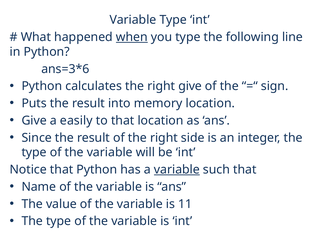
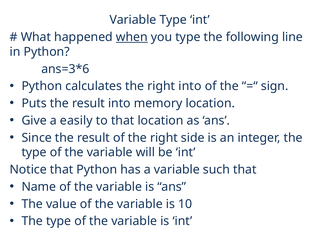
right give: give -> into (190, 86)
variable underline: present -> none (177, 170)
11: 11 -> 10 (185, 204)
